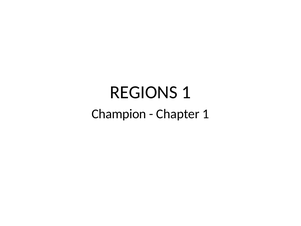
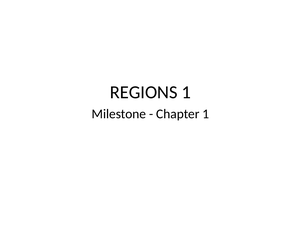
Champion: Champion -> Milestone (119, 114)
